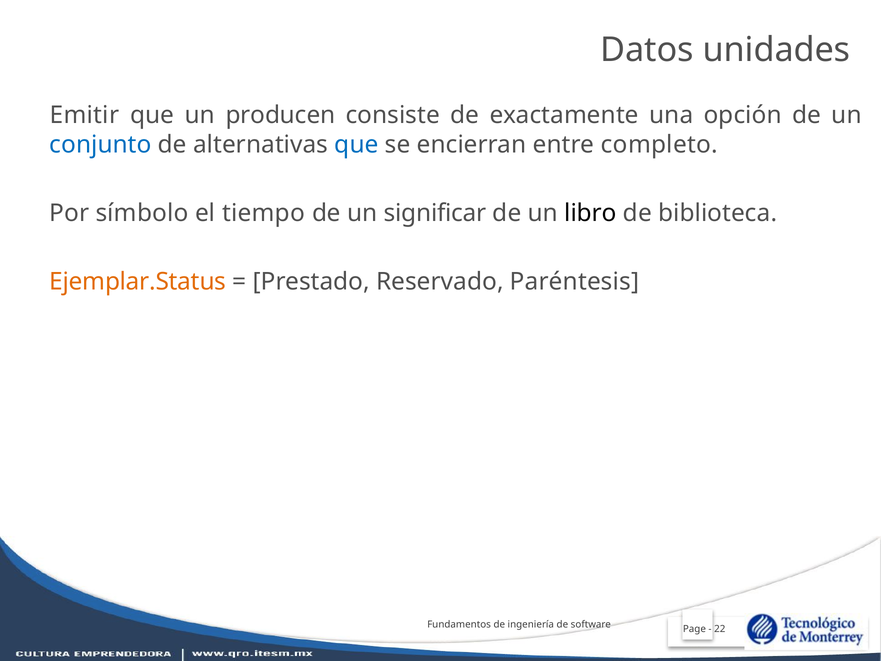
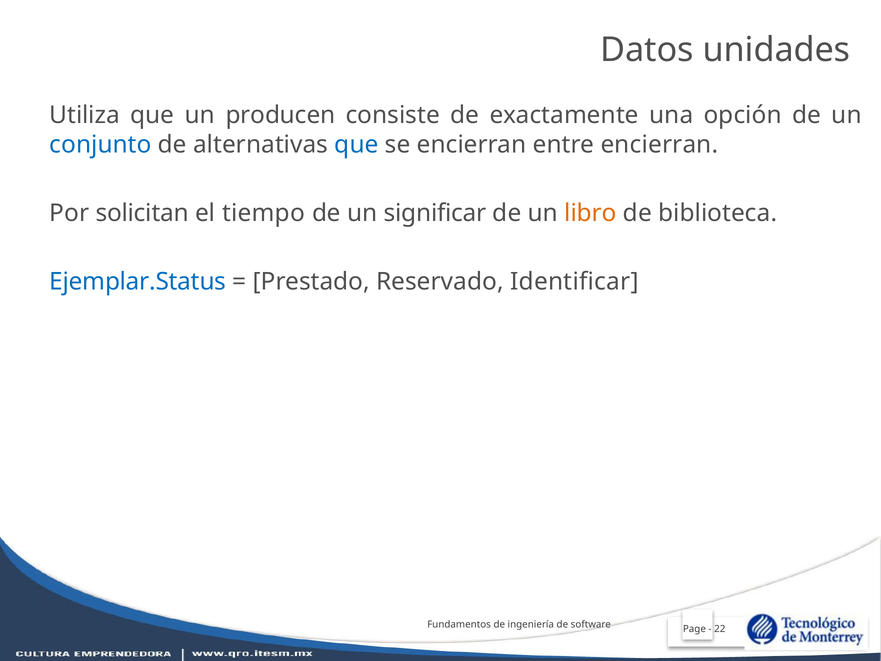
Emitir: Emitir -> Utiliza (85, 115)
entre completo: completo -> encierran (659, 145)
símbolo: símbolo -> solicitan (142, 213)
libro colour: black -> orange (591, 213)
Ejemplar.Status colour: orange -> blue (138, 282)
Paréntesis: Paréntesis -> Identificar (574, 282)
